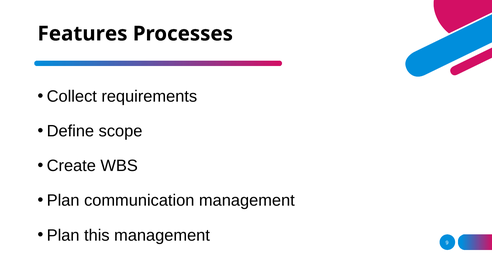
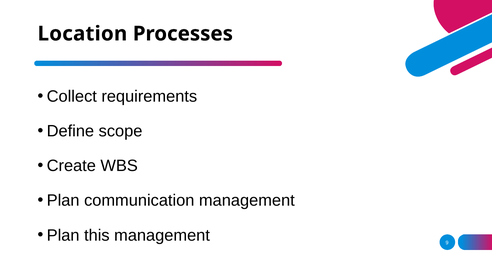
Features: Features -> Location (82, 34)
